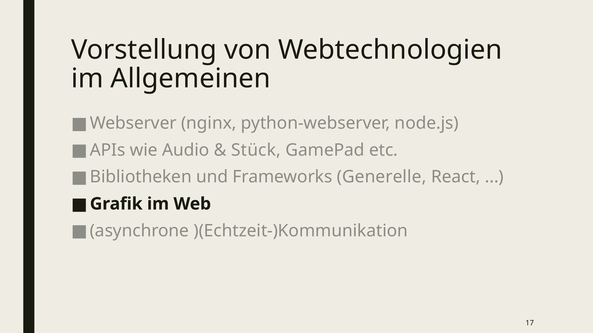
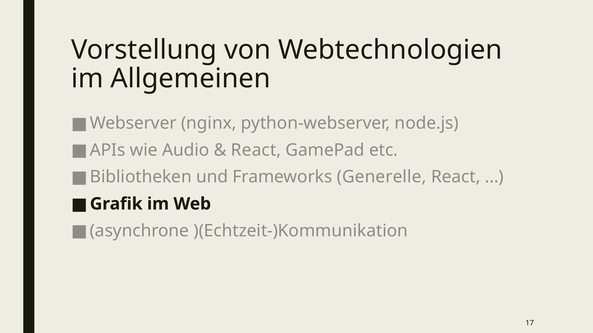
Stück: Stück -> React (256, 150)
